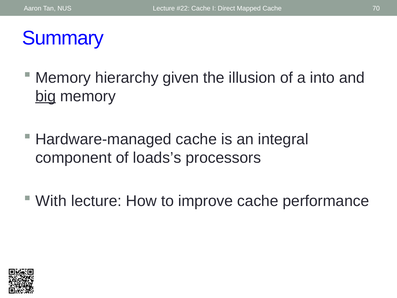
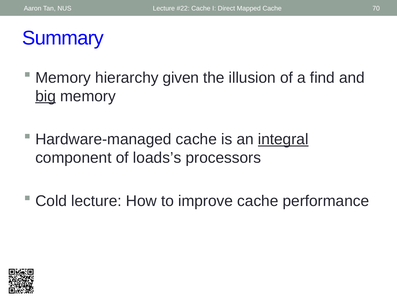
into: into -> find (322, 78)
integral underline: none -> present (283, 139)
With: With -> Cold (51, 201)
